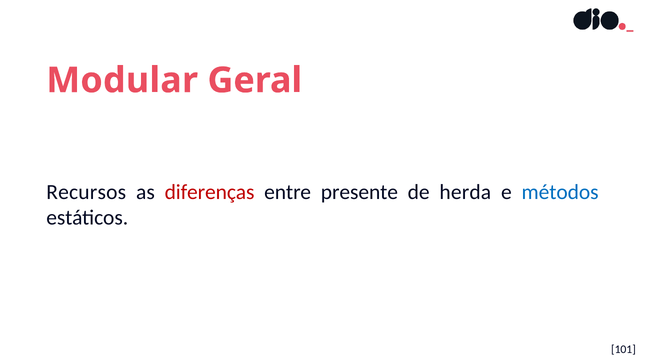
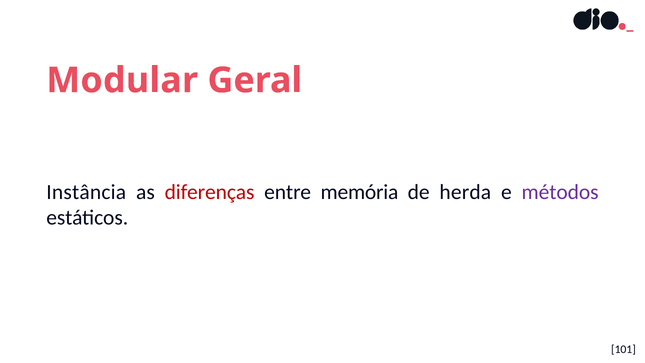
Recursos: Recursos -> Instância (86, 192)
presente: presente -> memória (359, 192)
métodos colour: blue -> purple (560, 192)
